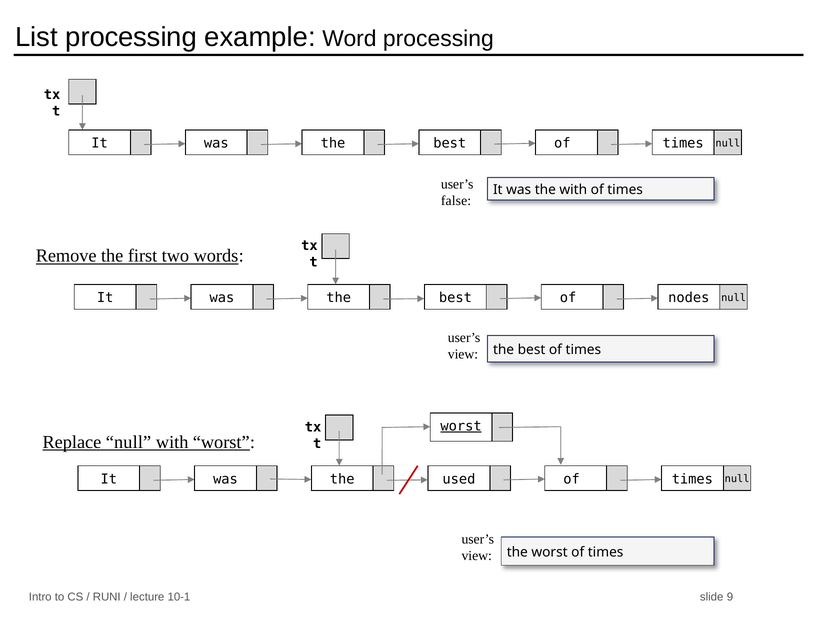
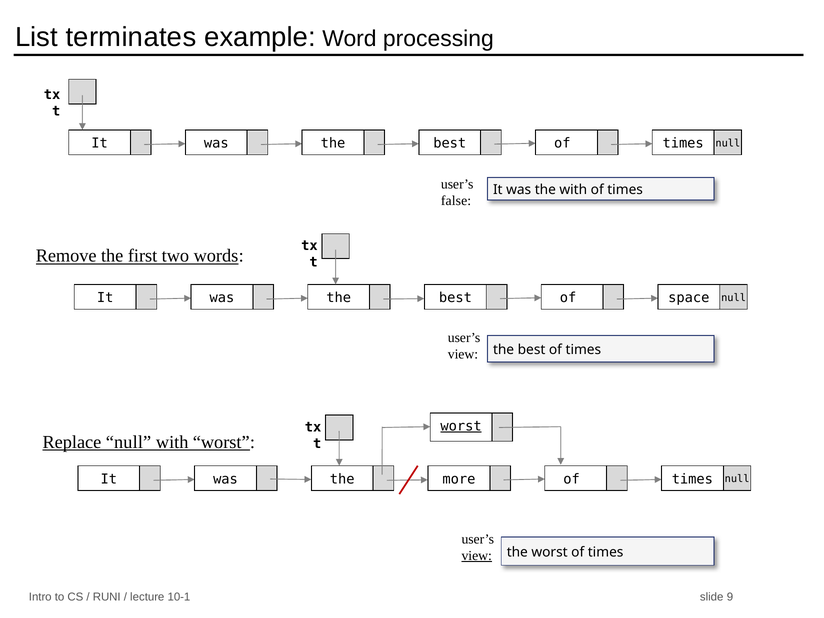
List processing: processing -> terminates (131, 37)
nodes: nodes -> space (689, 298)
used: used -> more (459, 479)
view underline: none -> present (477, 556)
